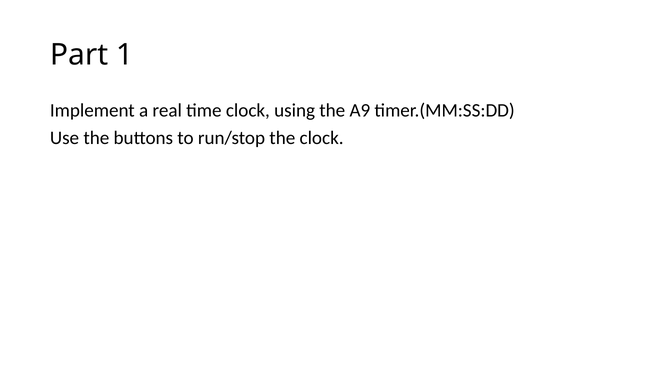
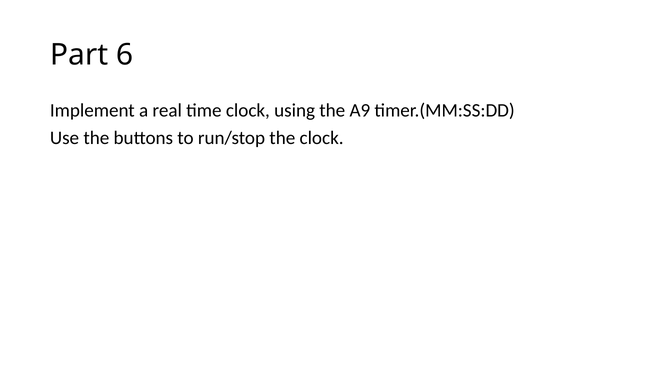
1: 1 -> 6 (124, 55)
